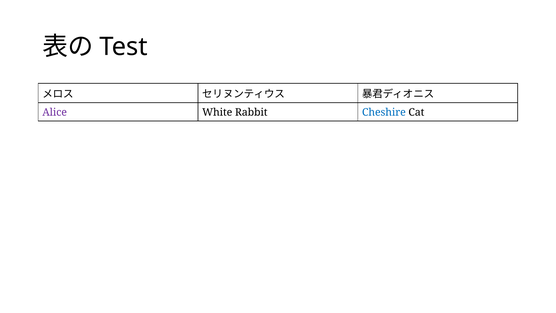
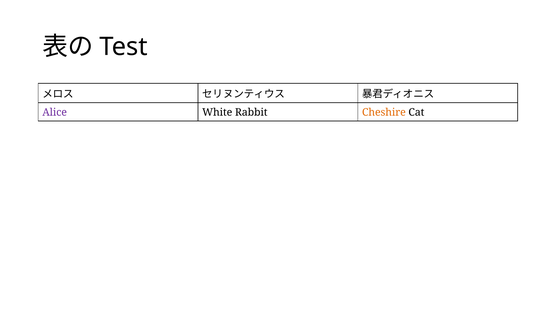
Cheshire colour: blue -> orange (384, 112)
